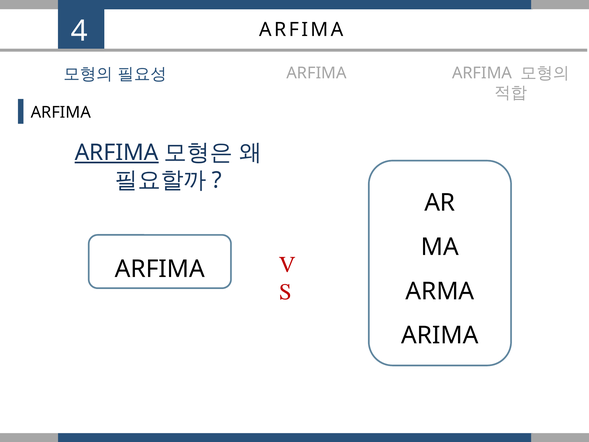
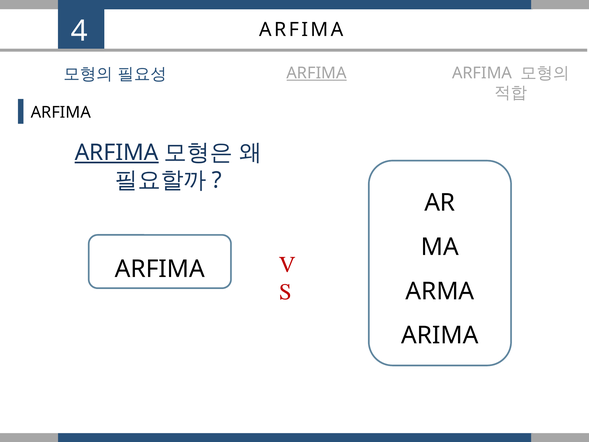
ARFIMA underline: none -> present (317, 73)
